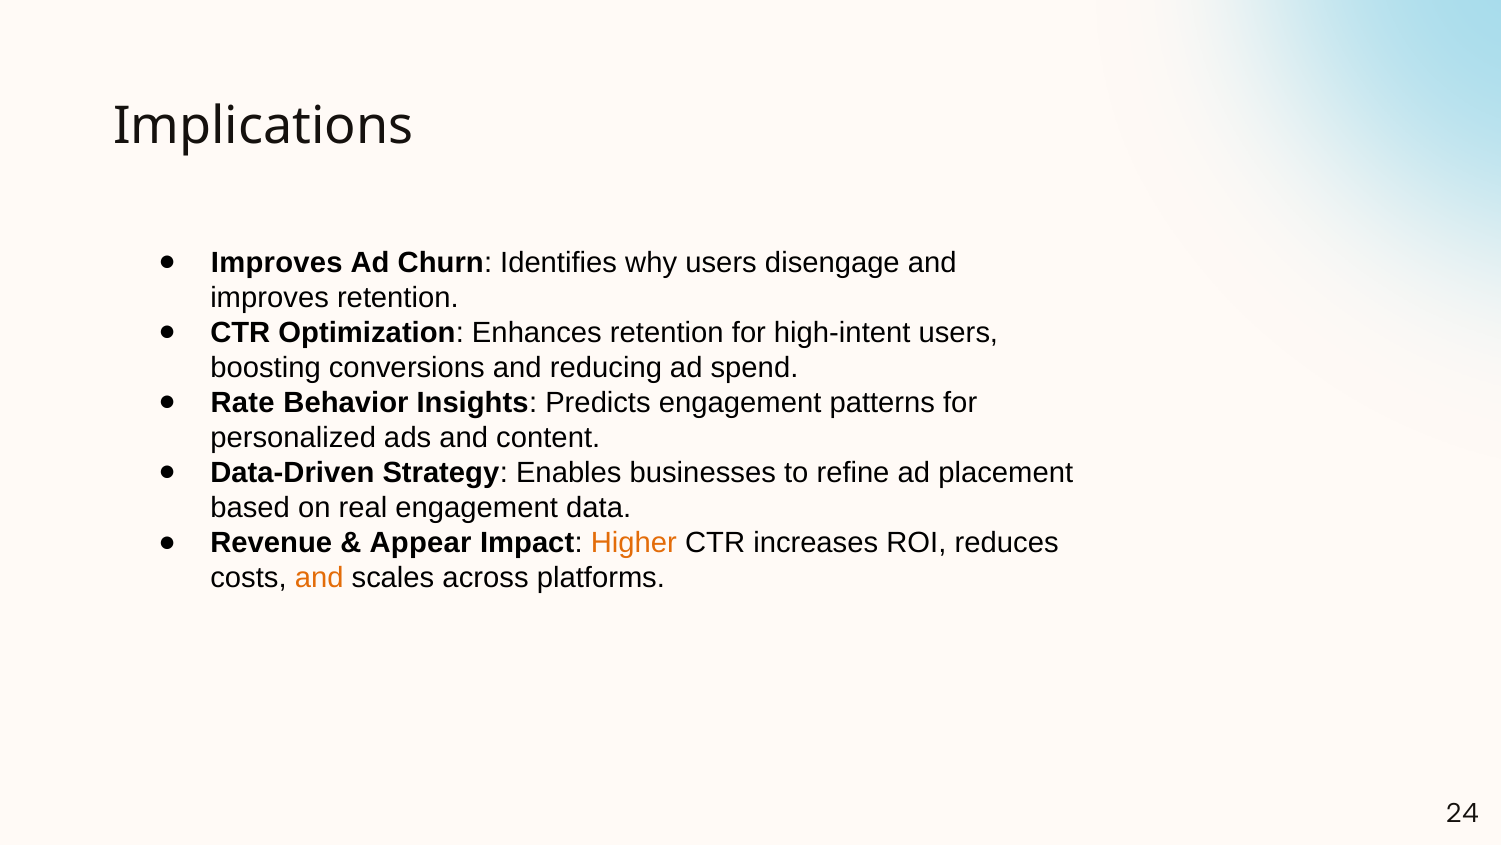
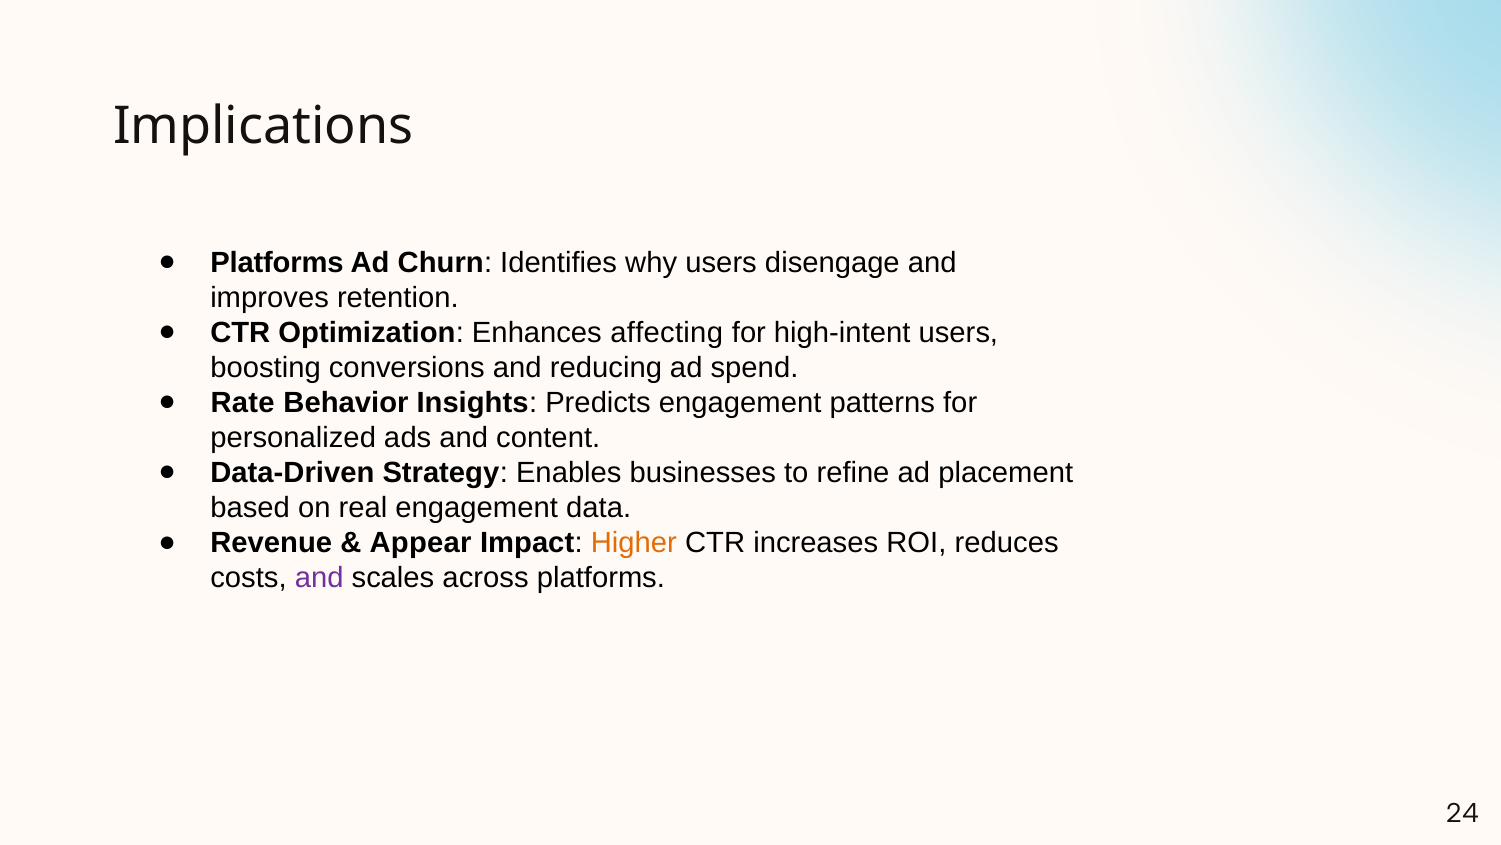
Improves: Improves -> Platforms (277, 262)
Enhances retention: retention -> affecting (667, 332)
and colour: orange -> purple (319, 578)
